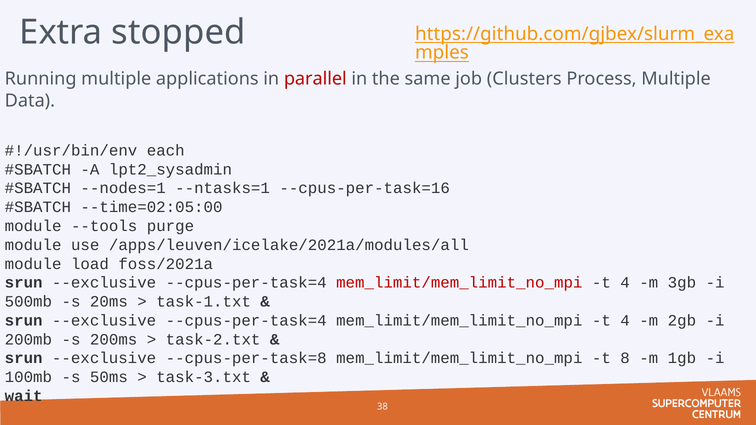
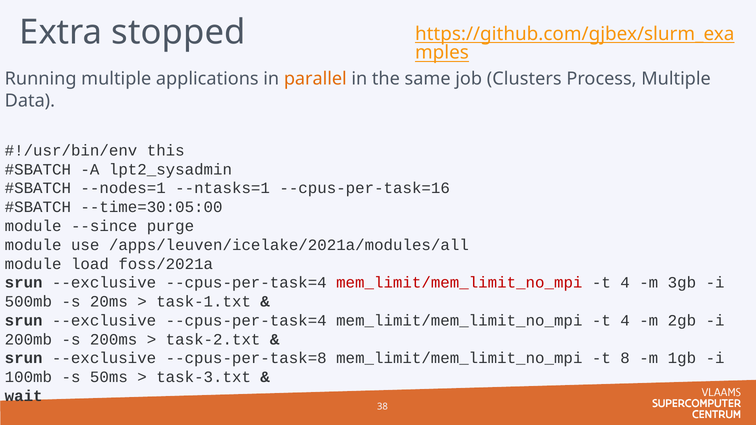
parallel colour: red -> orange (315, 79)
each: each -> this (166, 151)
--time=02:05:00: --time=02:05:00 -> --time=30:05:00 (151, 207)
--tools: --tools -> --since (104, 226)
